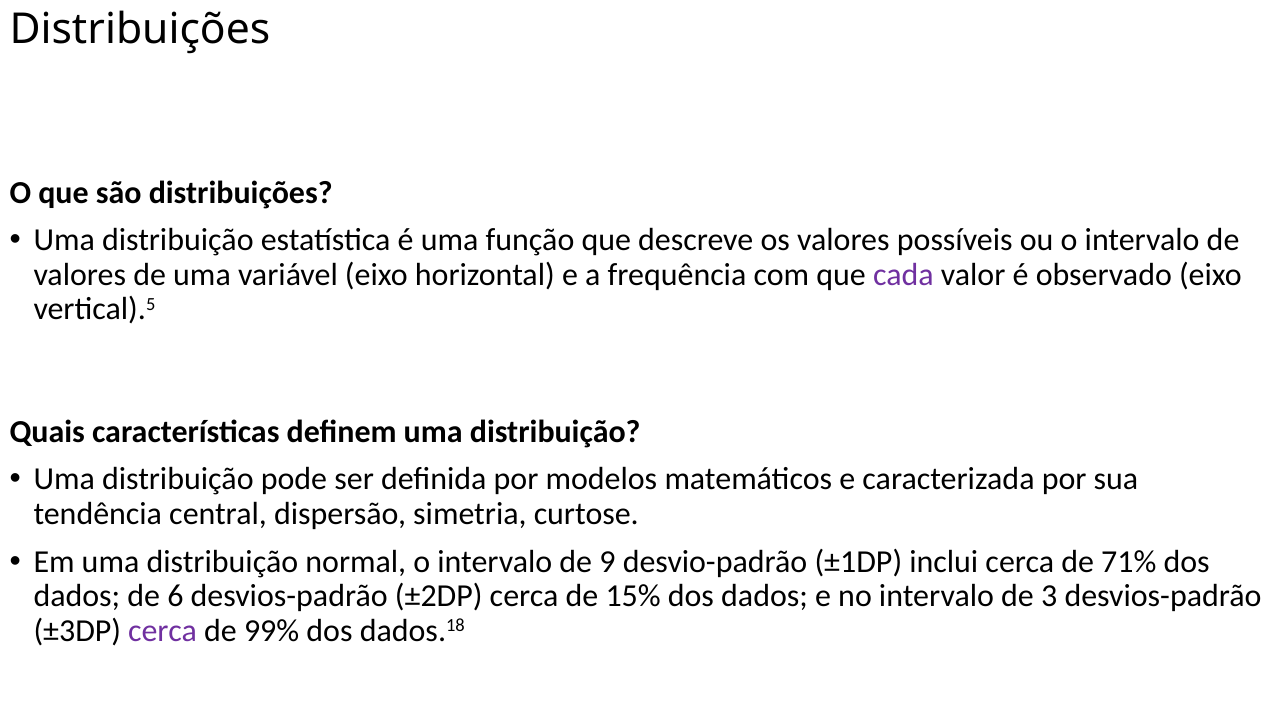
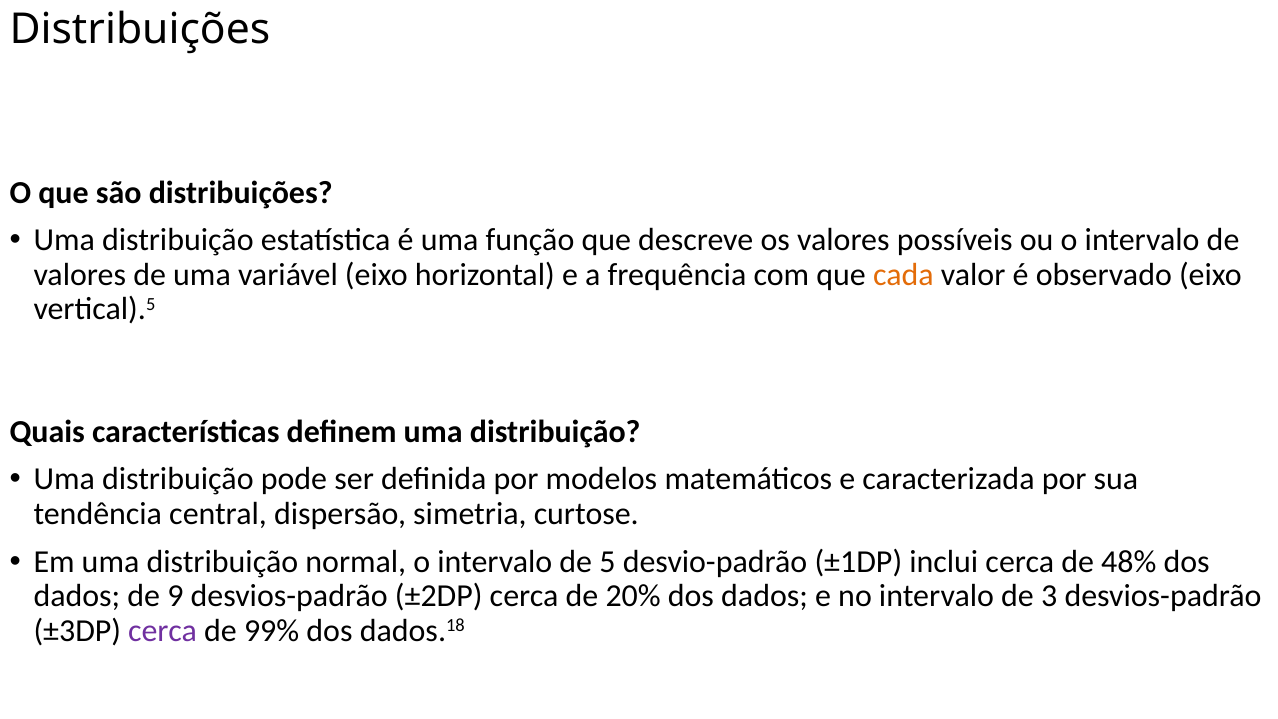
cada colour: purple -> orange (903, 275)
9: 9 -> 5 (607, 562)
71%: 71% -> 48% (1129, 562)
6: 6 -> 9 (175, 596)
15%: 15% -> 20% (633, 596)
